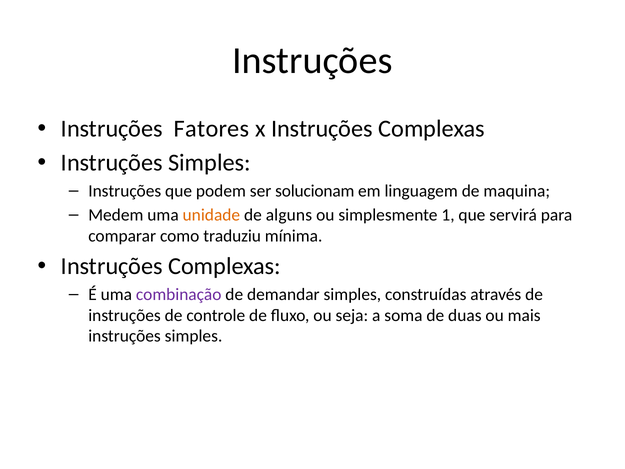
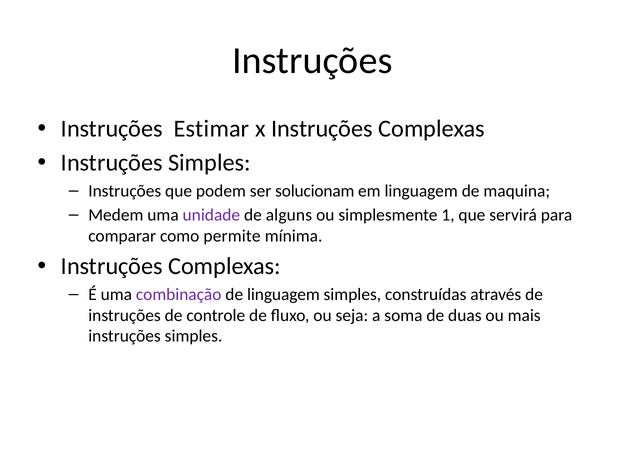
Fatores: Fatores -> Estimar (212, 129)
unidade colour: orange -> purple (211, 215)
traduziu: traduziu -> permite (232, 236)
de demandar: demandar -> linguagem (283, 294)
